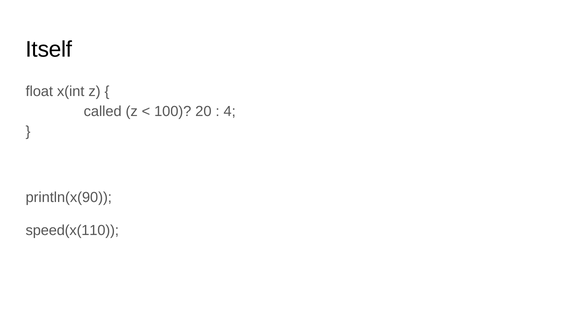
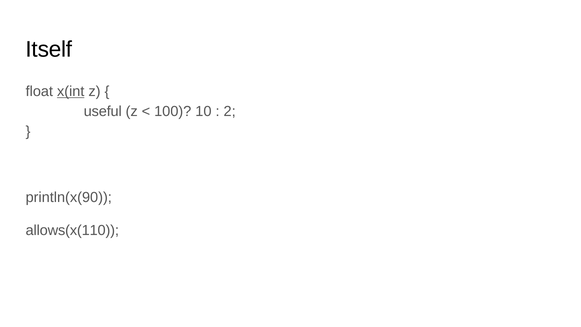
x(int underline: none -> present (71, 91)
called: called -> useful (103, 111)
20: 20 -> 10 (203, 111)
4: 4 -> 2 (230, 111)
speed(x(110: speed(x(110 -> allows(x(110 (72, 230)
